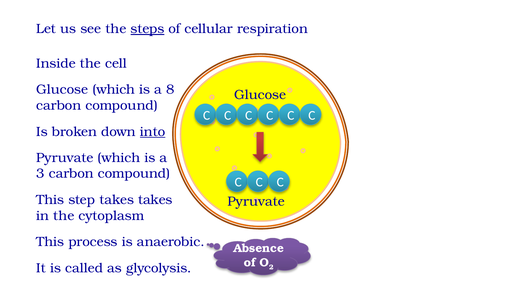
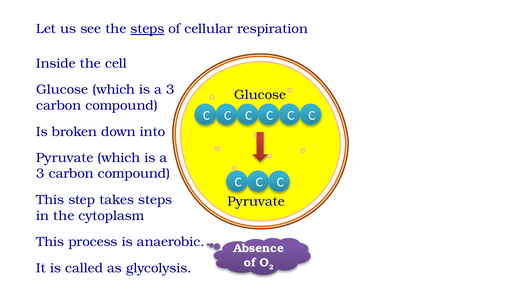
8: 8 -> 3 (170, 90)
into underline: present -> none (153, 132)
takes takes: takes -> steps (155, 200)
